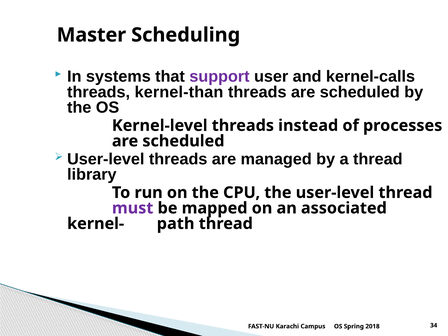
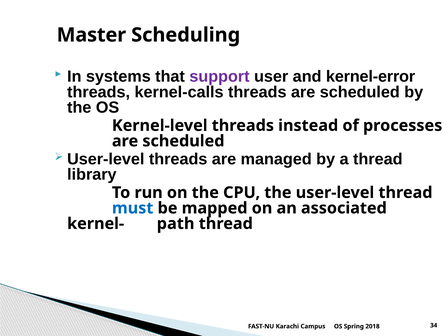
kernel-calls: kernel-calls -> kernel-error (371, 76)
kernel-than: kernel-than -> kernel-calls (179, 92)
must colour: purple -> blue (133, 208)
